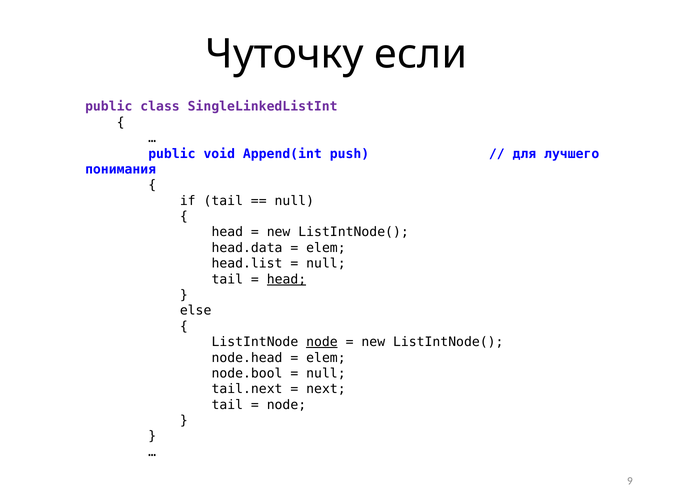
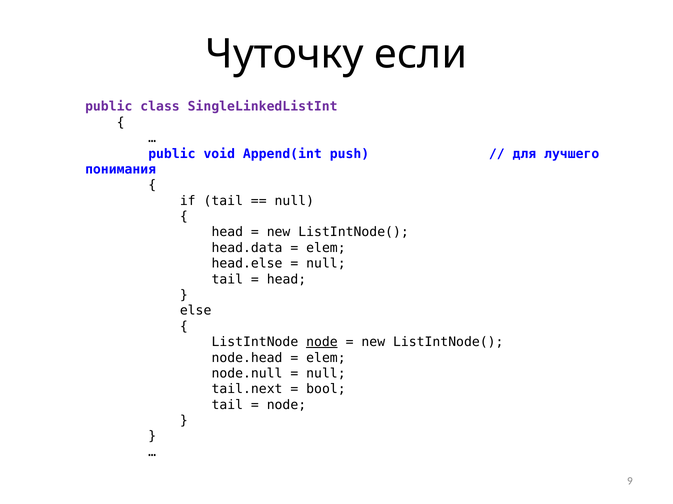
head.list: head.list -> head.else (247, 264)
head underline: present -> none (286, 280)
node.bool: node.bool -> node.null (247, 374)
next: next -> bool (326, 390)
